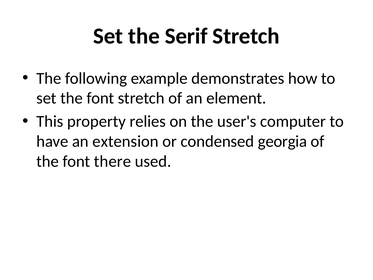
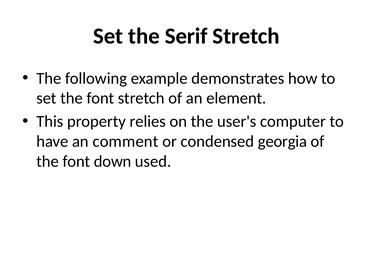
extension: extension -> comment (126, 141)
there: there -> down (113, 161)
